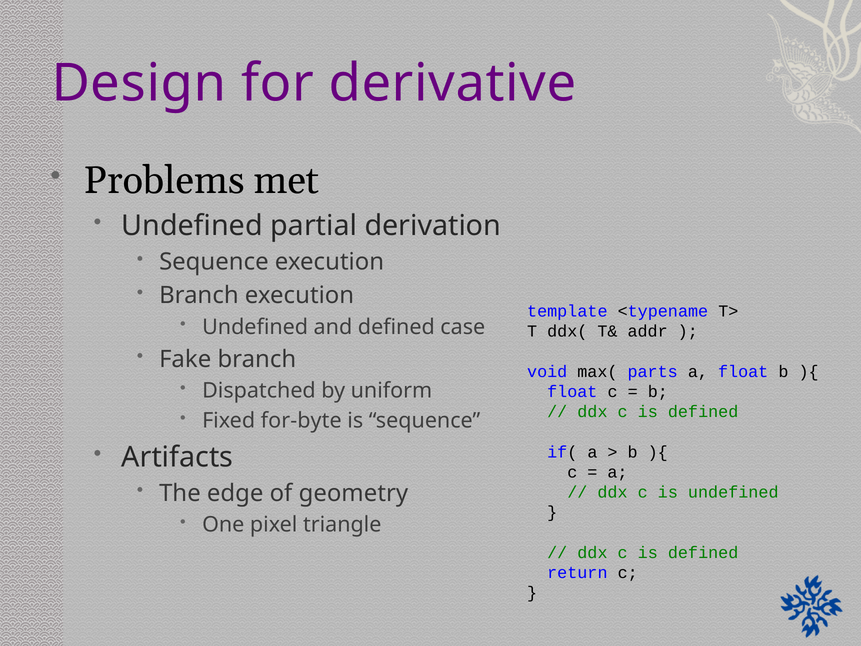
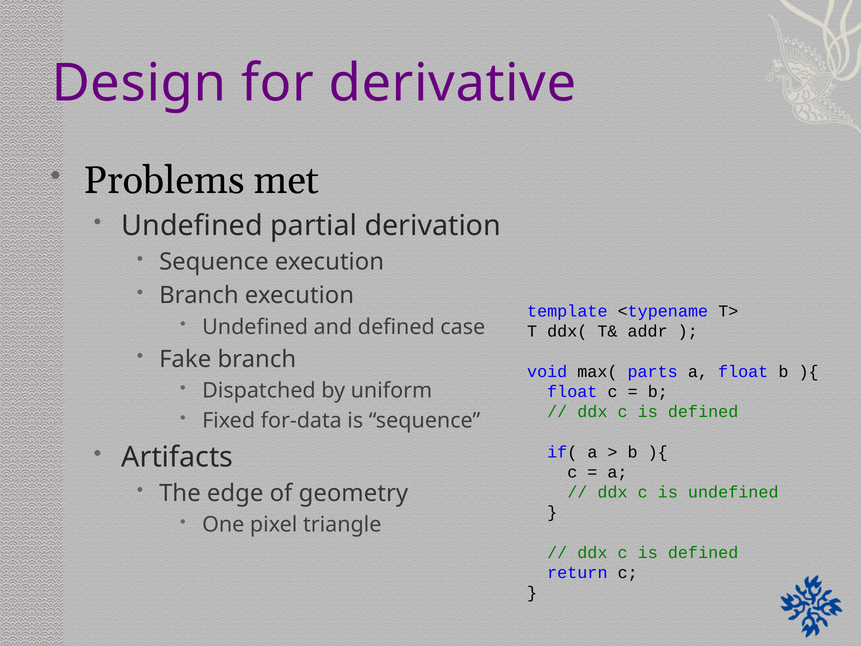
for-byte: for-byte -> for-data (301, 421)
